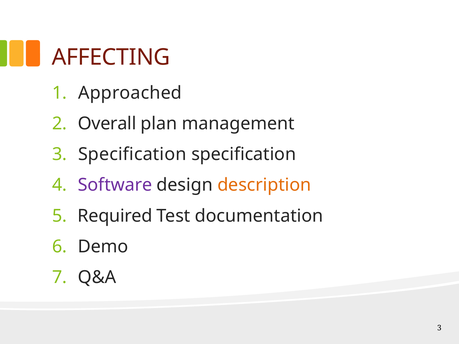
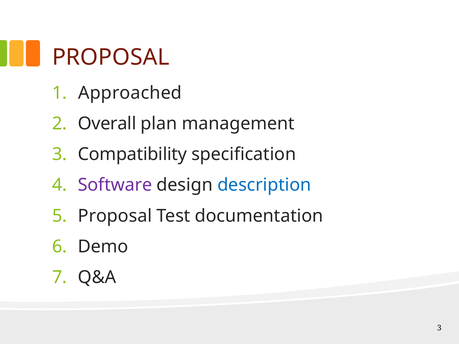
AFFECTING: AFFECTING -> PROPOSAL (111, 57)
3 Specification: Specification -> Compatibility (132, 154)
description colour: orange -> blue (264, 185)
Required: Required -> Proposal (115, 216)
